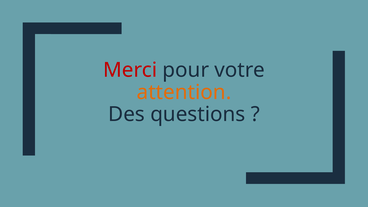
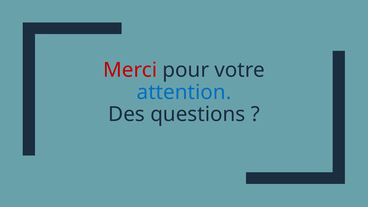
attention colour: orange -> blue (184, 92)
